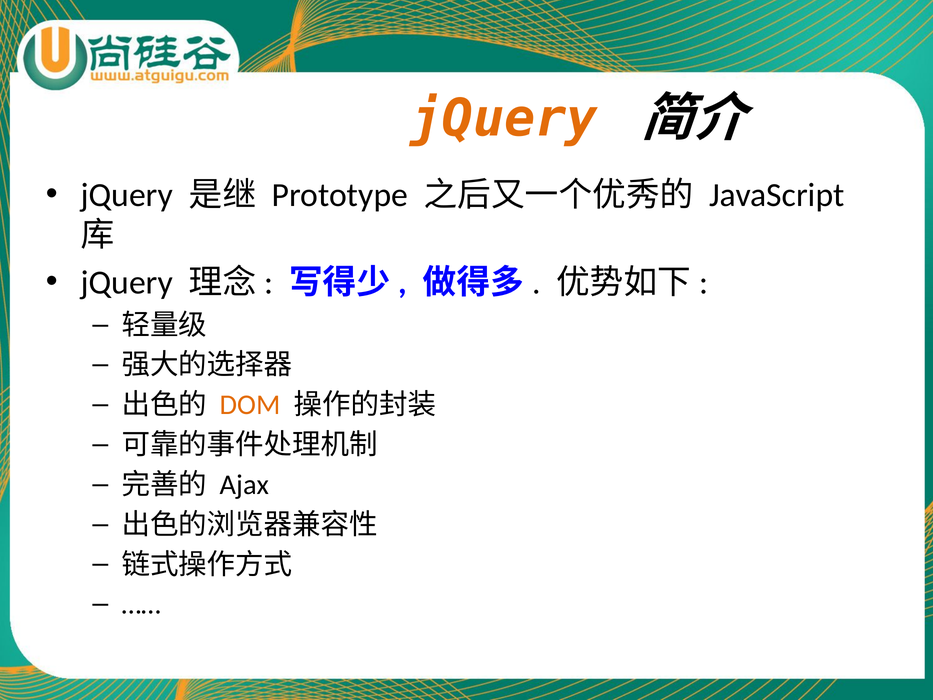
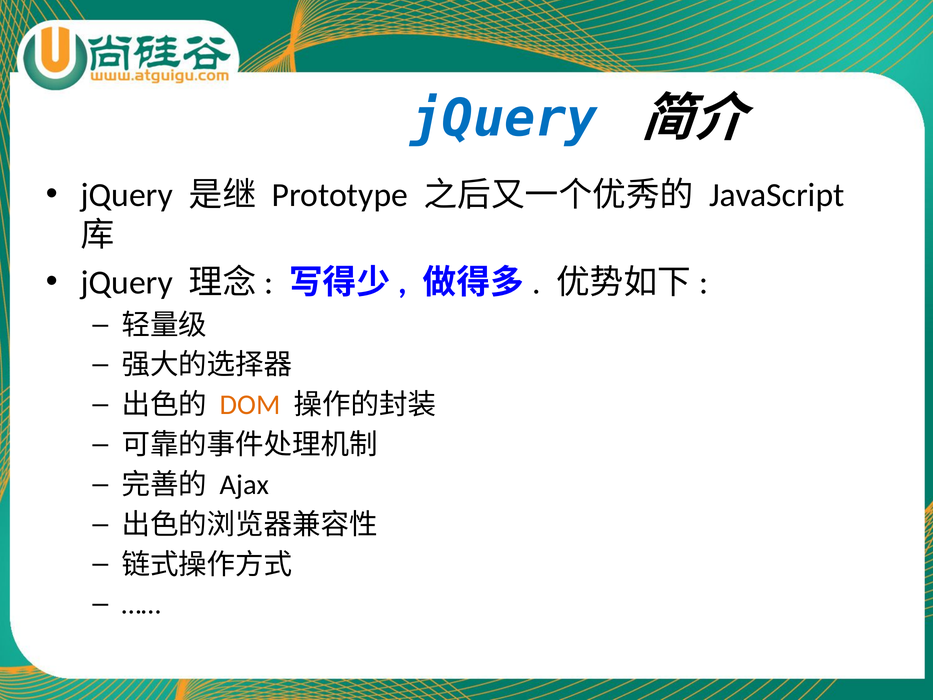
jQuery colour: orange -> blue (504, 119)
